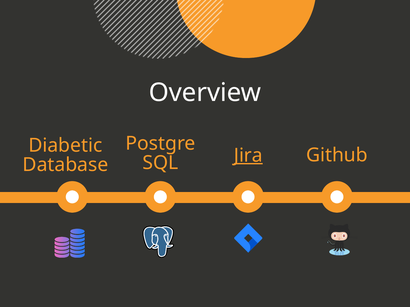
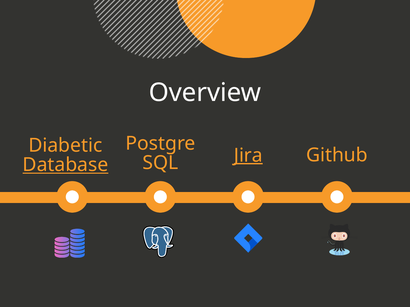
Database underline: none -> present (65, 165)
